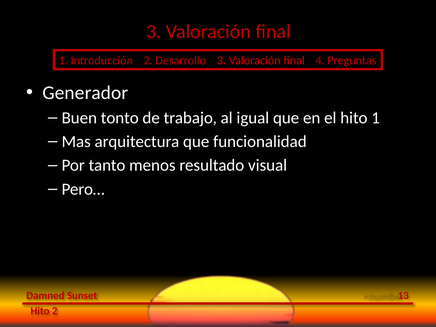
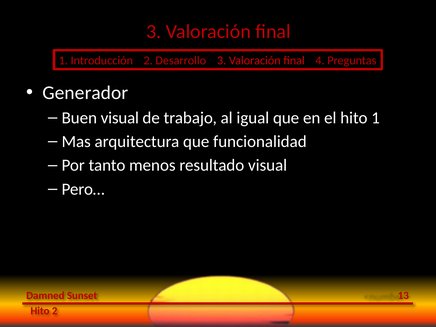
Buen tonto: tonto -> visual (120, 118)
